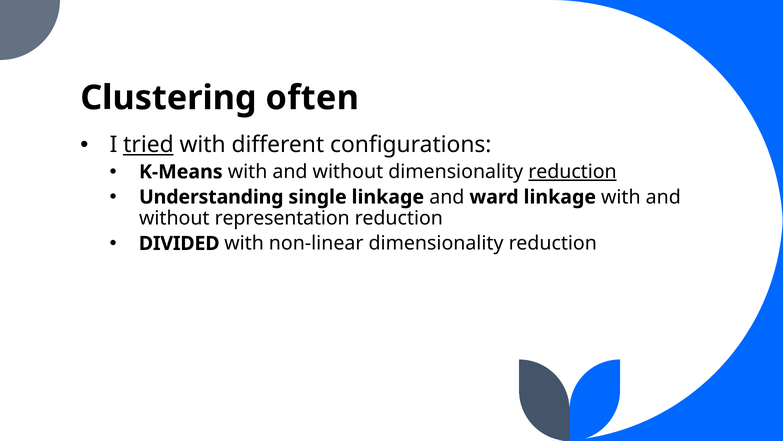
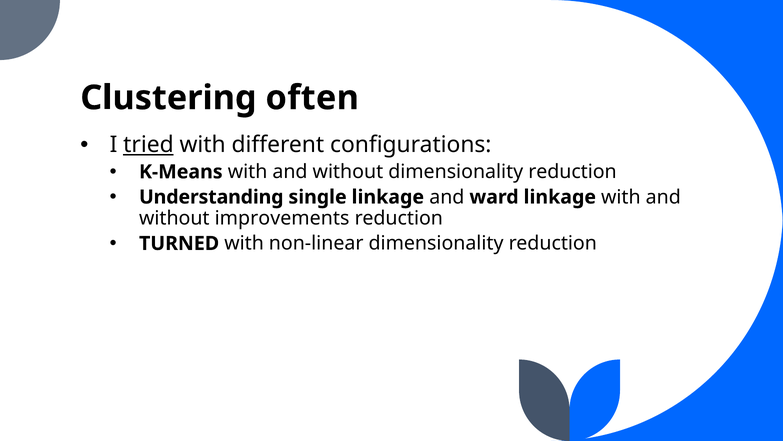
reduction underline: present -> none (572, 172)
representation: representation -> improvements (282, 218)
DIVIDED: DIVIDED -> TURNED (179, 243)
